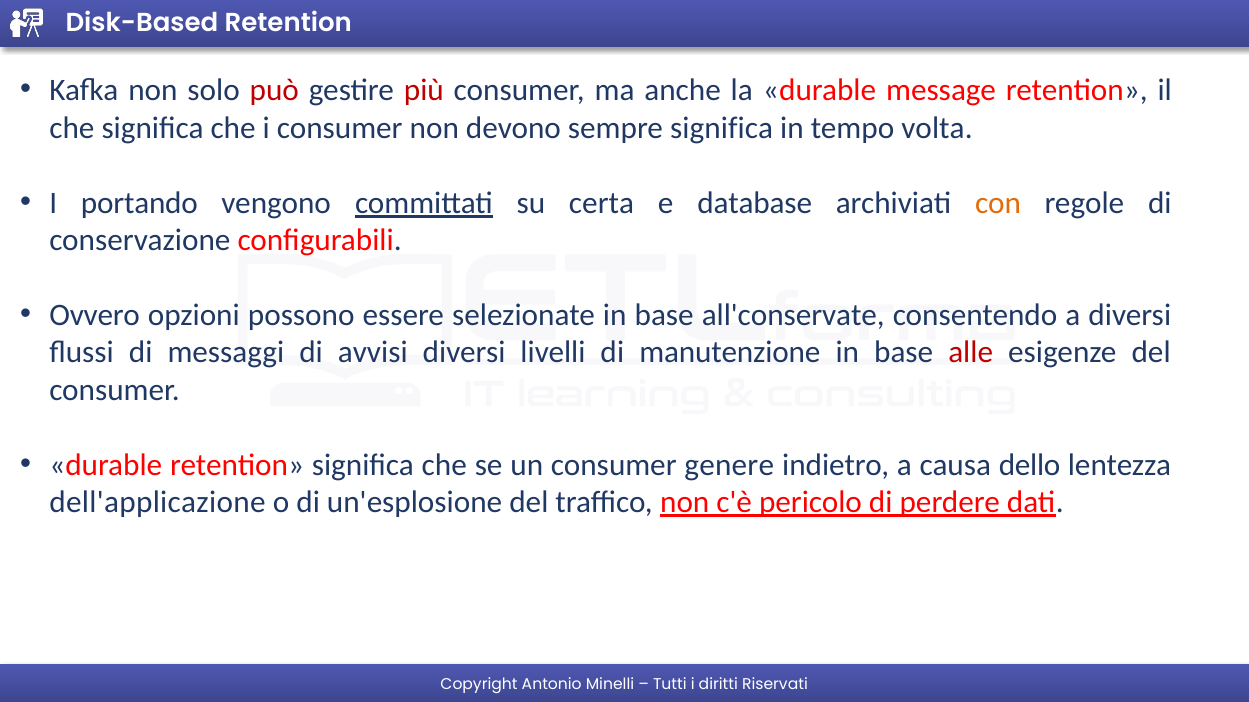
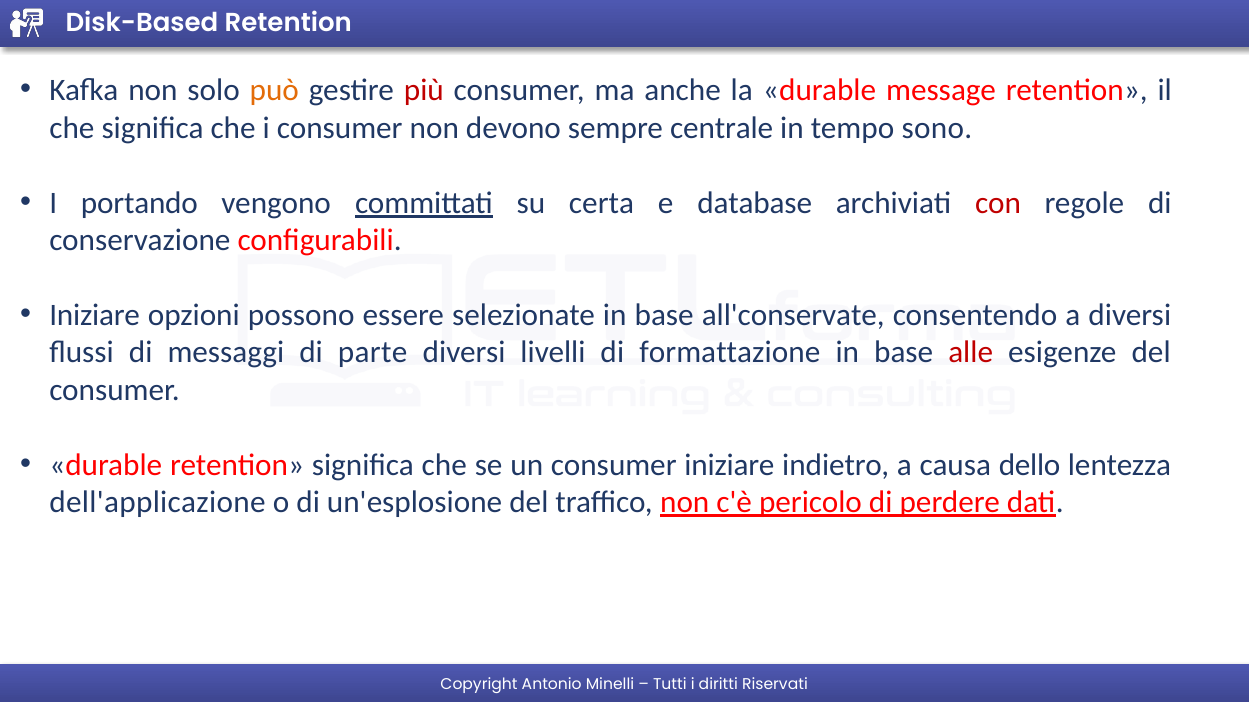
può colour: red -> orange (274, 90)
sempre significa: significa -> centrale (722, 128)
volta: volta -> sono (937, 128)
con colour: orange -> red (998, 203)
Ovvero: Ovvero -> Iniziare (95, 315)
avvisi: avvisi -> parte (373, 353)
manutenzione: manutenzione -> formattazione (730, 353)
consumer genere: genere -> iniziare (730, 465)
